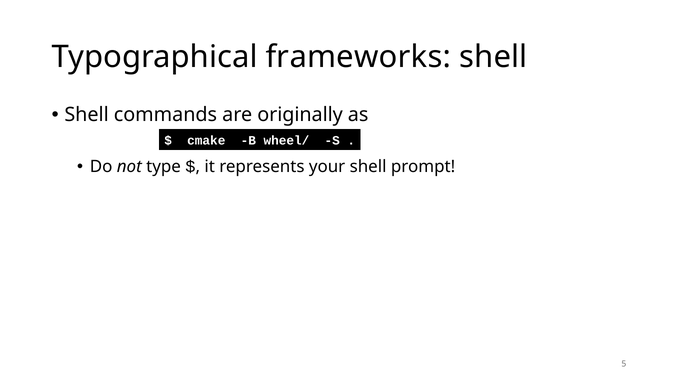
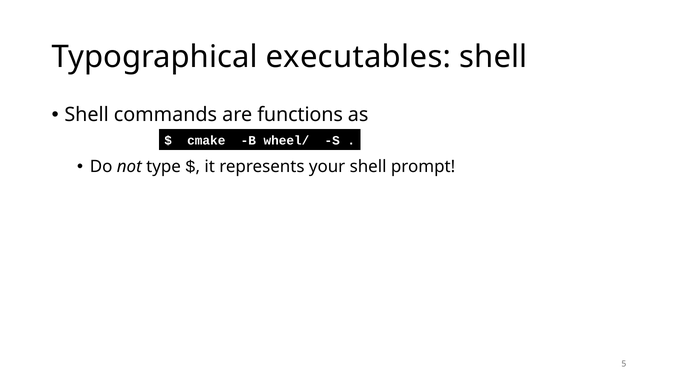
frameworks: frameworks -> executables (358, 57)
originally: originally -> functions (300, 115)
